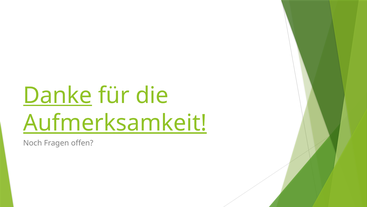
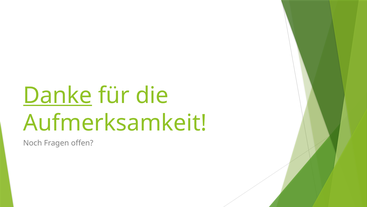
Aufmerksamkeit underline: present -> none (115, 123)
